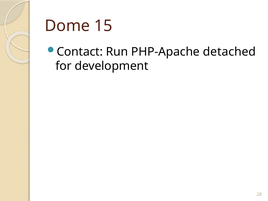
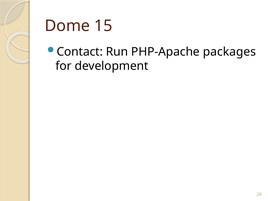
detached: detached -> packages (229, 52)
